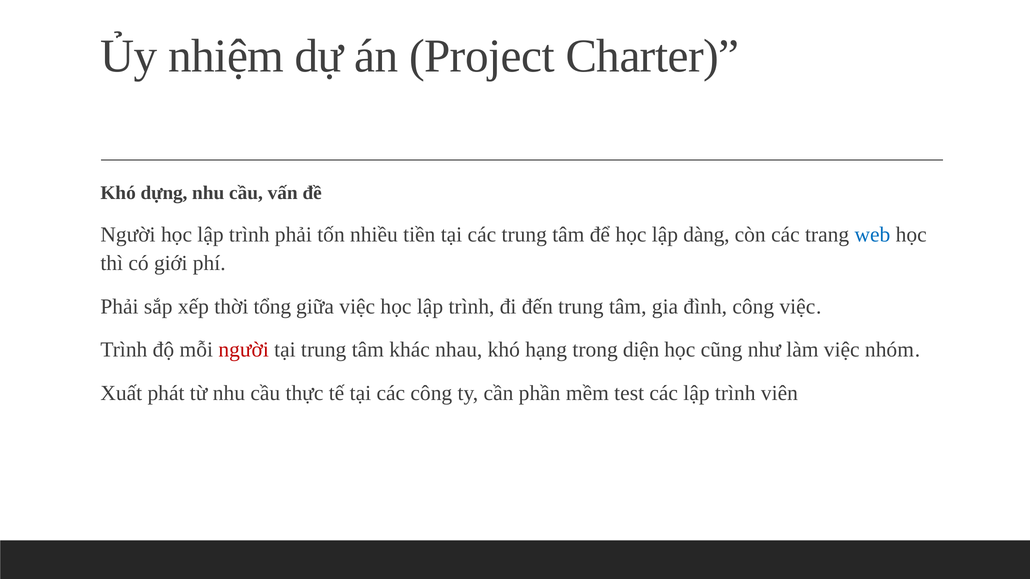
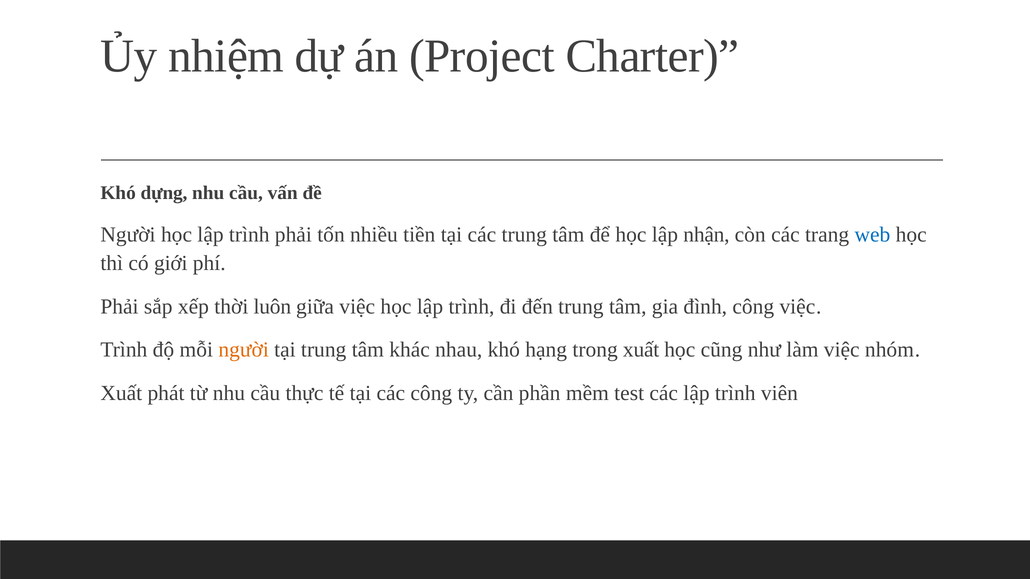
dàng: dàng -> nhận (706, 235)
tổng: tổng -> luôn (272, 307)
người colour: red -> orange (244, 350)
trong diện: diện -> xuất (641, 350)
